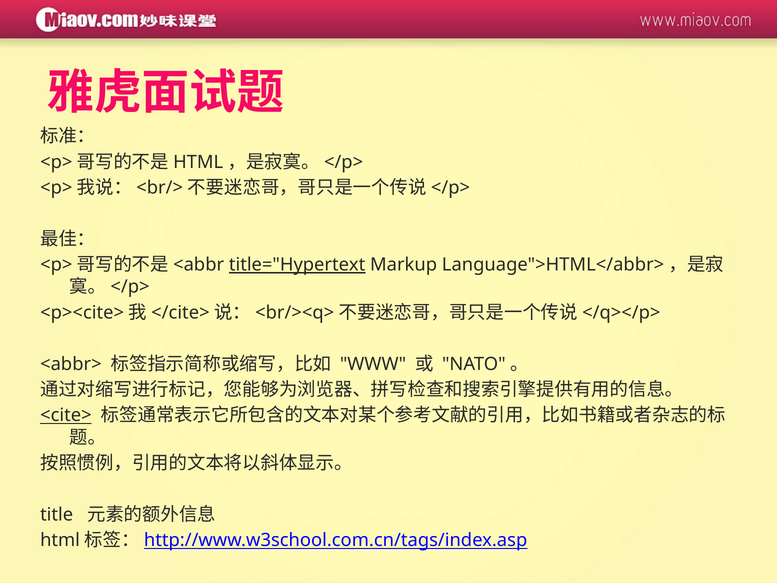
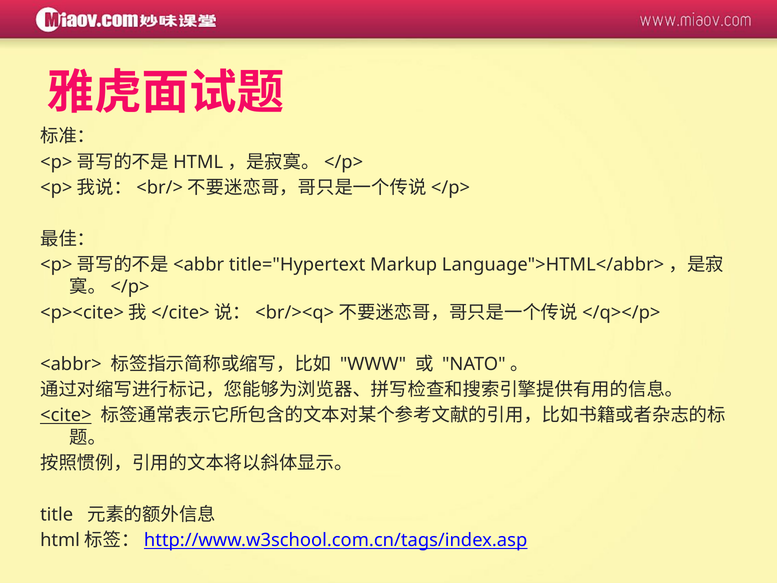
title="Hypertext underline: present -> none (297, 265)
